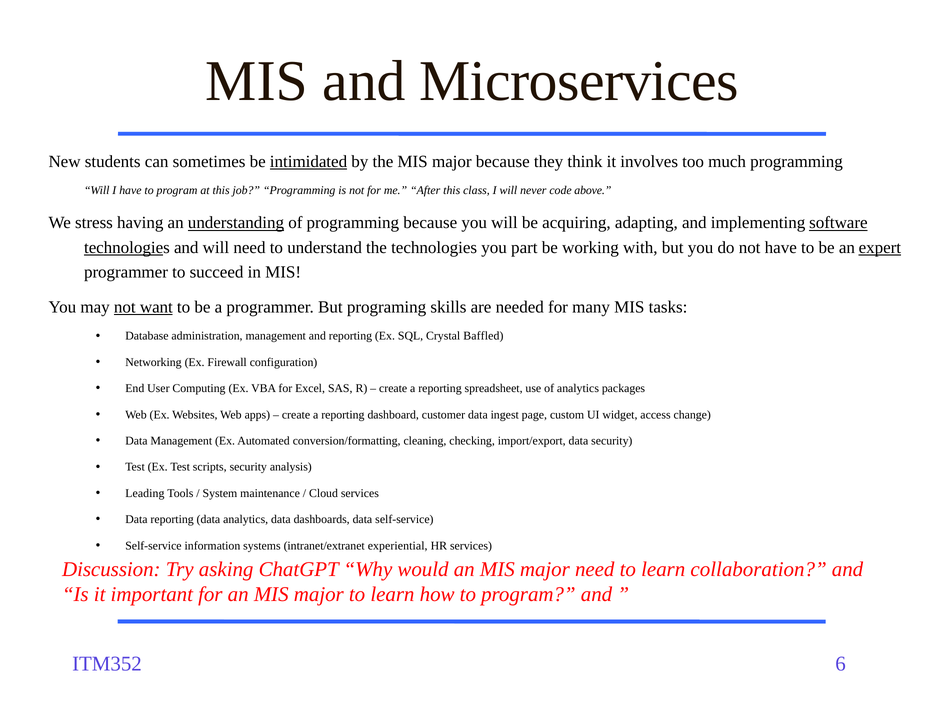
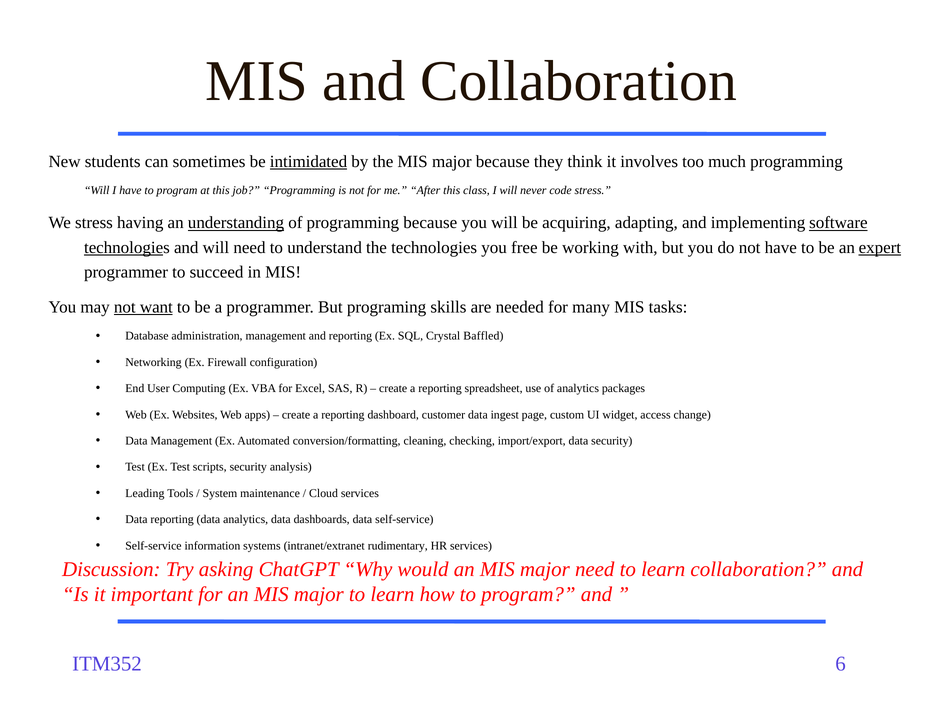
and Microservices: Microservices -> Collaboration (579, 81)
code above: above -> stress (593, 191)
part: part -> free (524, 247)
experiential: experiential -> rudimentary (398, 546)
